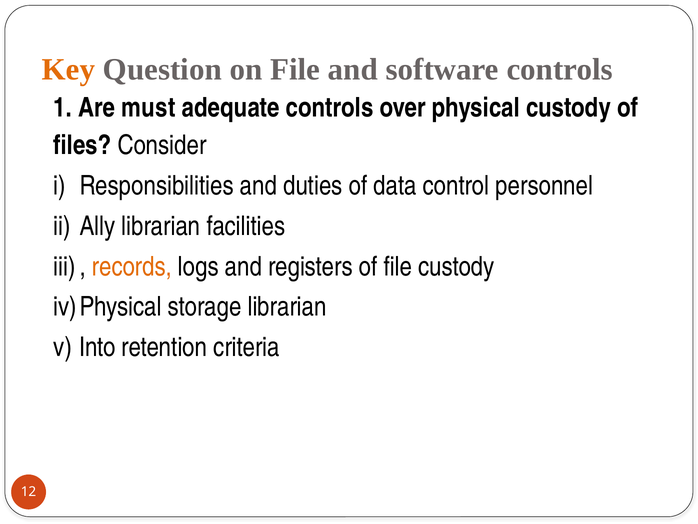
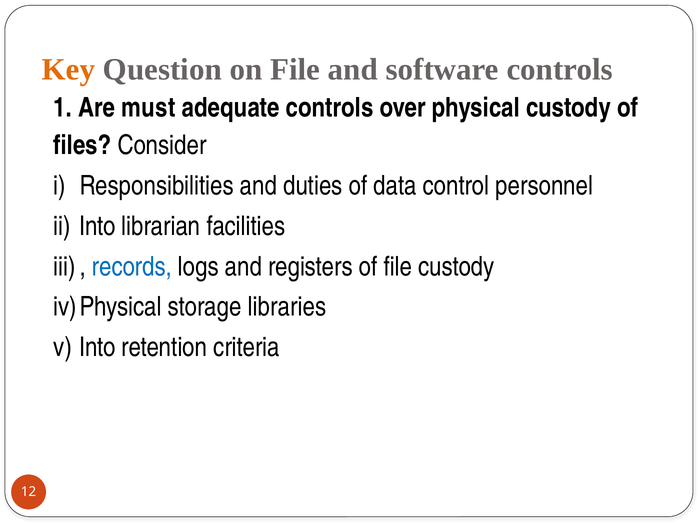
Ally: Ally -> Into (98, 226)
records colour: orange -> blue (132, 266)
storage librarian: librarian -> libraries (287, 307)
